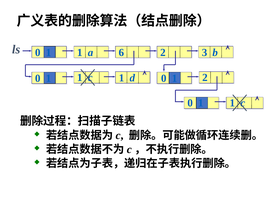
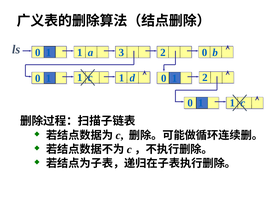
6: 6 -> 3 (121, 52)
2 3: 3 -> 0 (205, 52)
